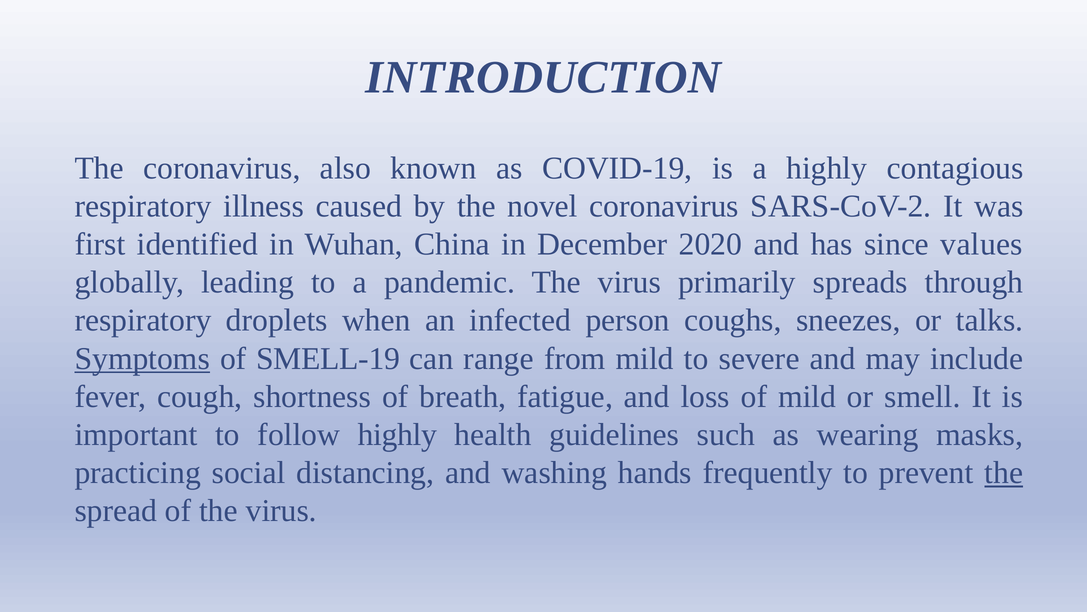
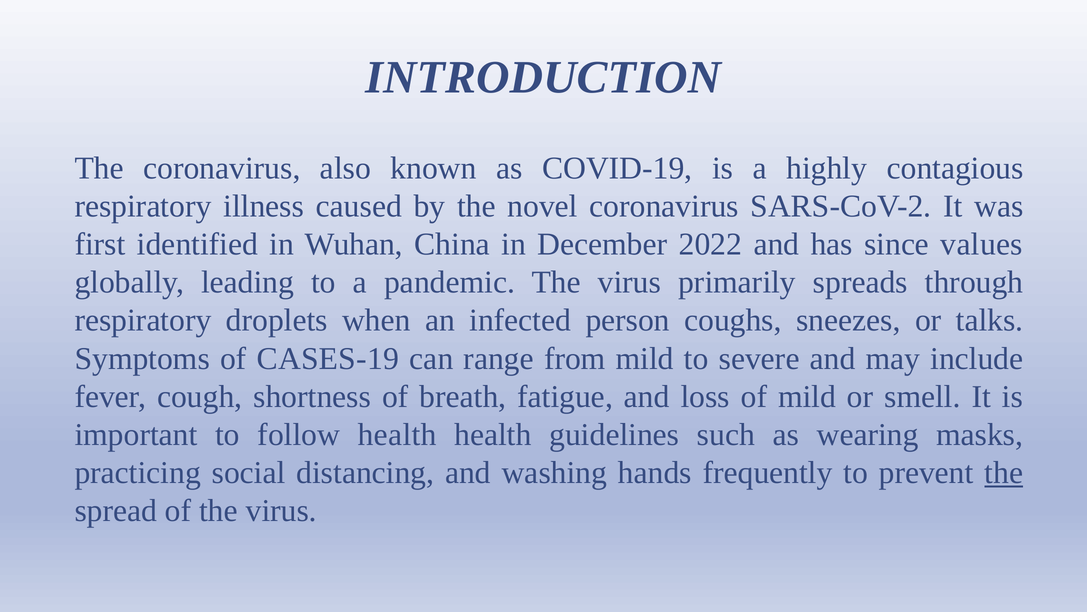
2020: 2020 -> 2022 (710, 244)
Symptoms underline: present -> none (142, 358)
SMELL-19: SMELL-19 -> CASES-19 (328, 358)
follow highly: highly -> health (397, 434)
